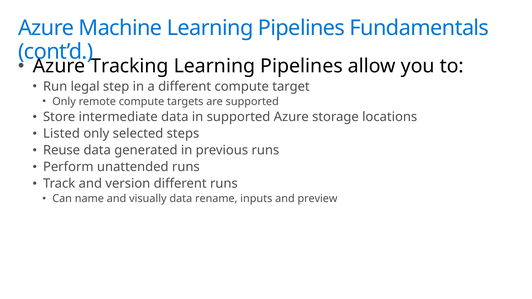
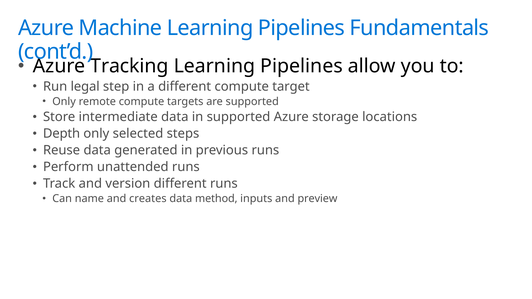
Listed: Listed -> Depth (62, 134)
visually: visually -> creates (148, 199)
rename: rename -> method (216, 199)
